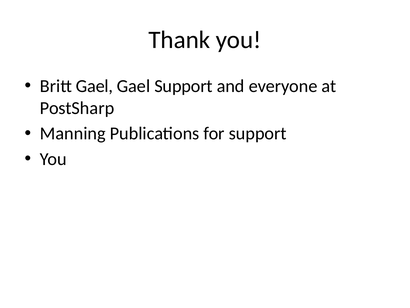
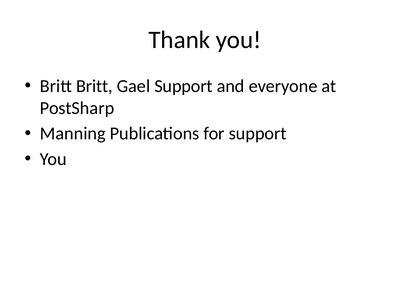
Britt Gael: Gael -> Britt (94, 86)
